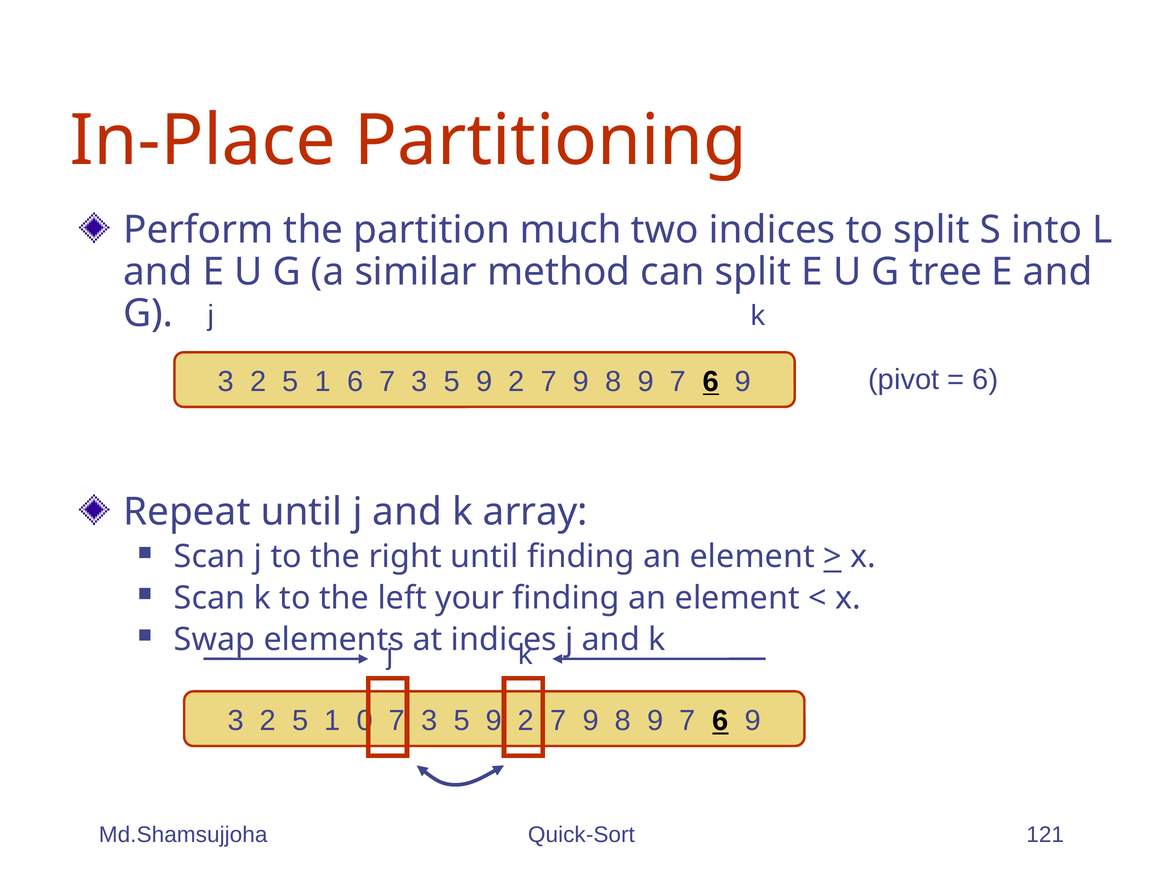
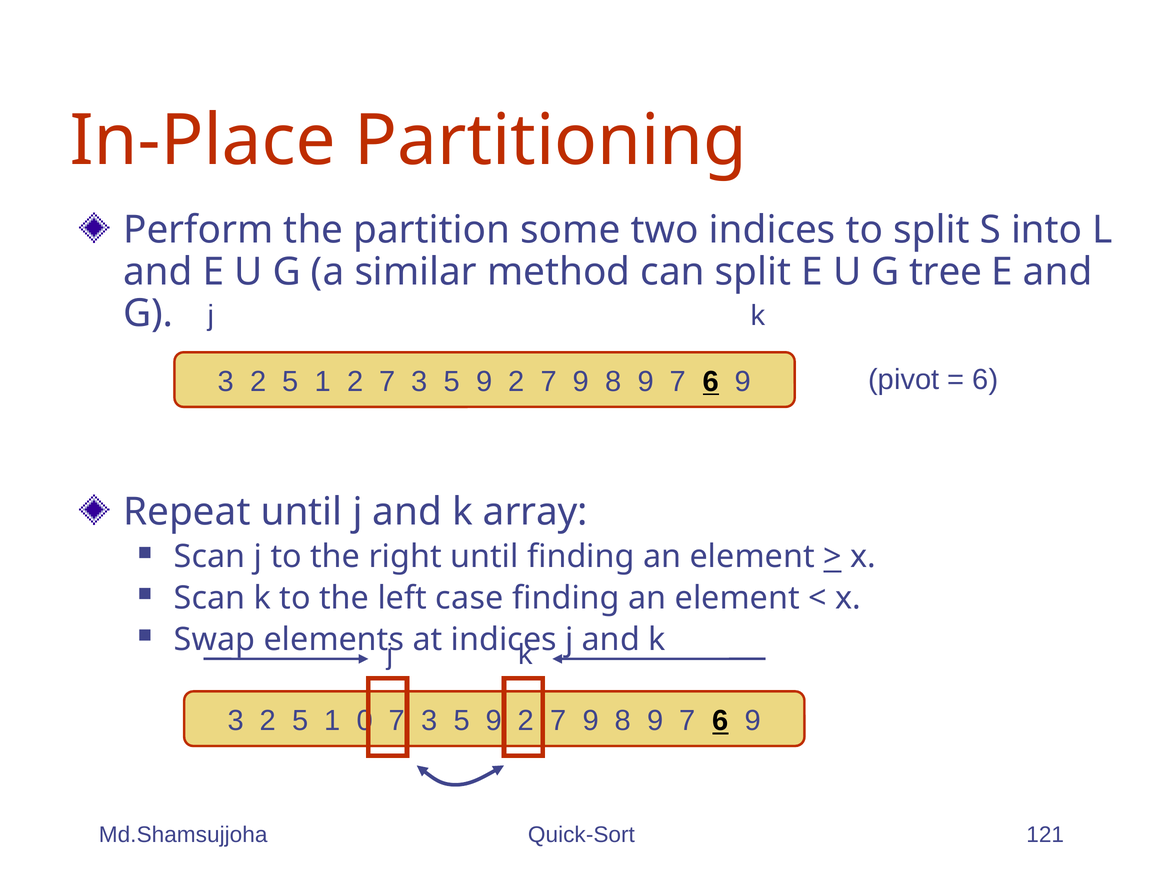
much: much -> some (570, 230)
1 6: 6 -> 2 (355, 382)
your: your -> case (470, 598)
